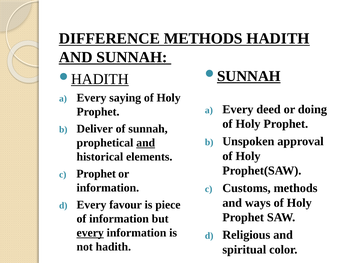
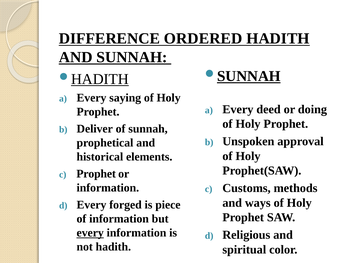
DIFFERENCE METHODS: METHODS -> ORDERED (203, 38)
and underline: present -> none (146, 143)
favour: favour -> forged (125, 204)
